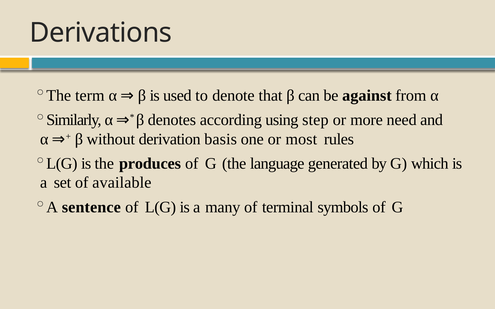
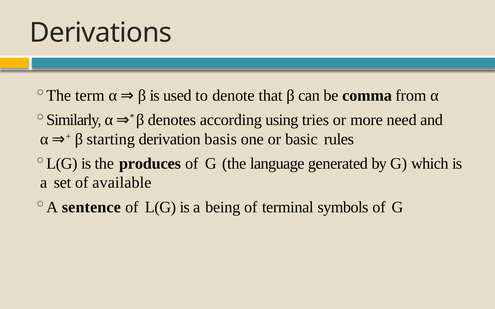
against: against -> comma (367, 96)
step: step -> tries (316, 120)
without: without -> starting (111, 139)
most: most -> basic (301, 139)
many: many -> being (223, 207)
